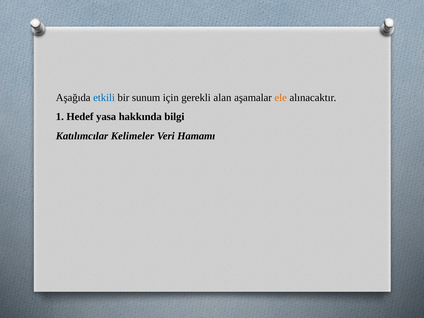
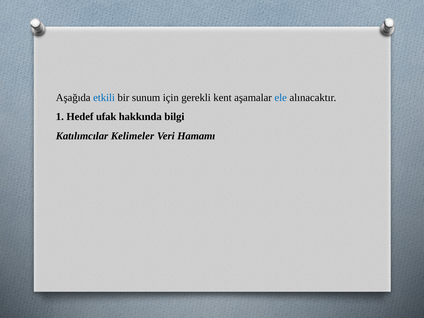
alan: alan -> kent (222, 98)
ele colour: orange -> blue (281, 98)
yasa: yasa -> ufak (106, 117)
